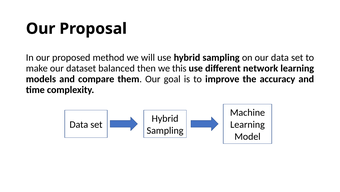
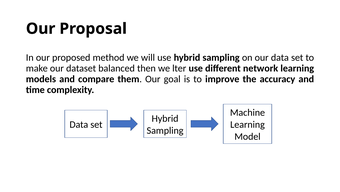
this: this -> lter (179, 68)
